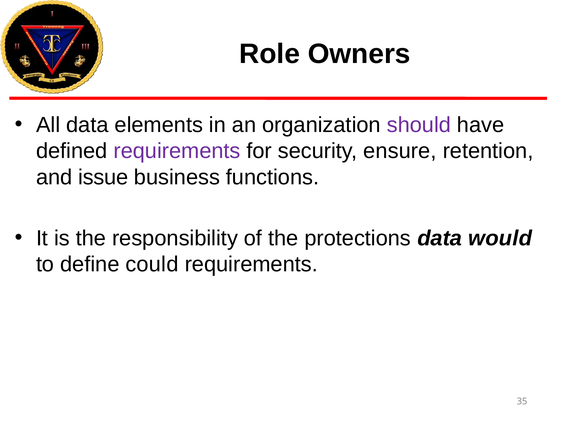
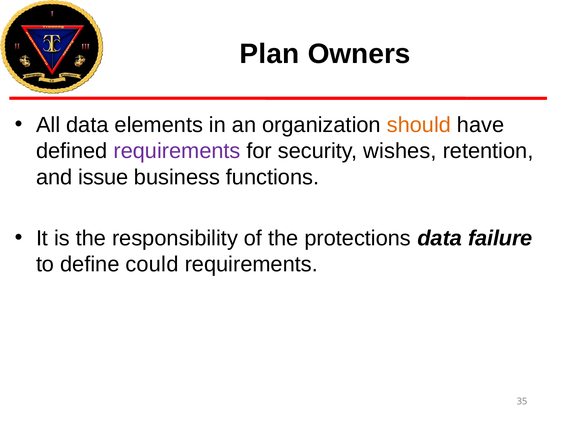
Role: Role -> Plan (269, 54)
should colour: purple -> orange (419, 125)
ensure: ensure -> wishes (400, 151)
would: would -> failure (500, 238)
